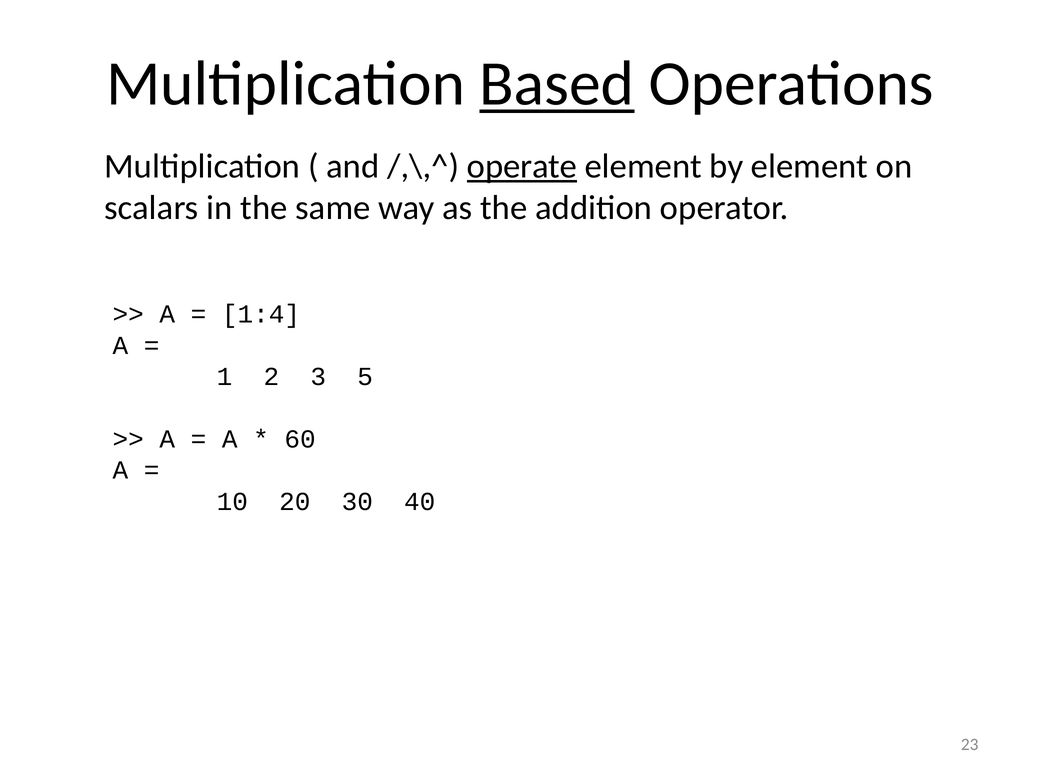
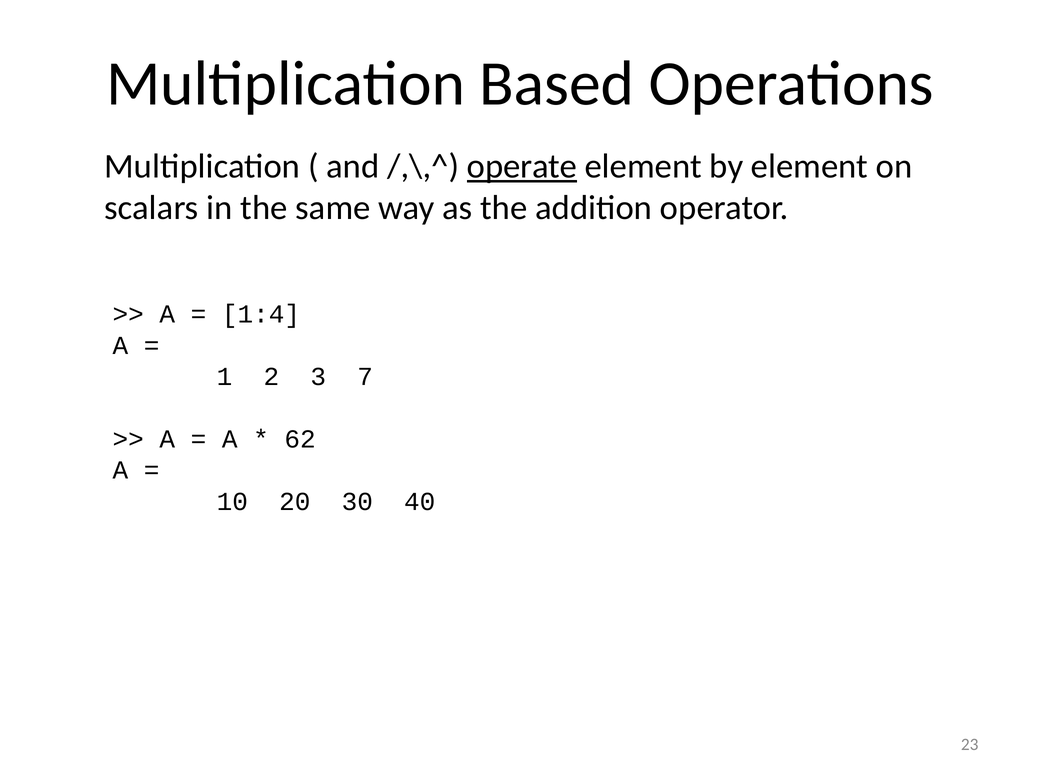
Based underline: present -> none (557, 84)
5: 5 -> 7 (365, 377)
60: 60 -> 62 (300, 439)
